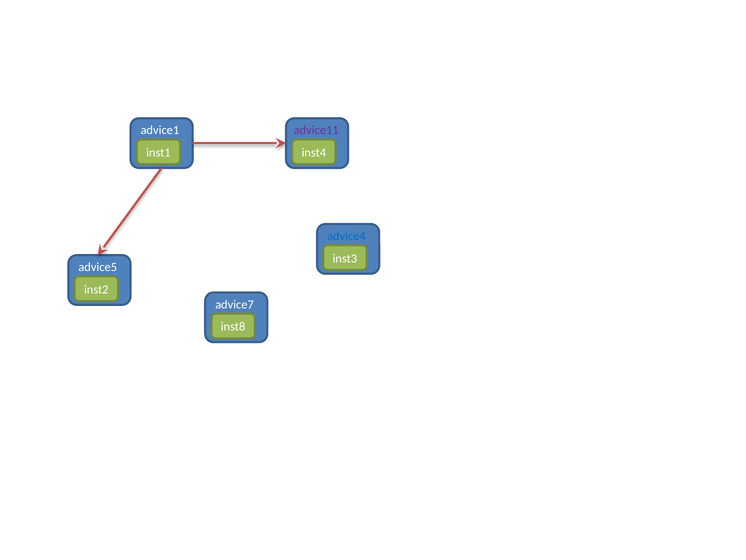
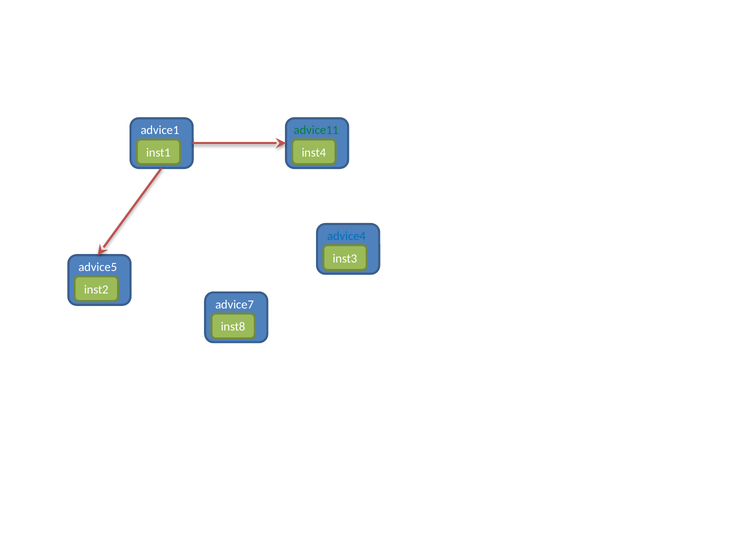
advice11 colour: purple -> green (316, 130)
